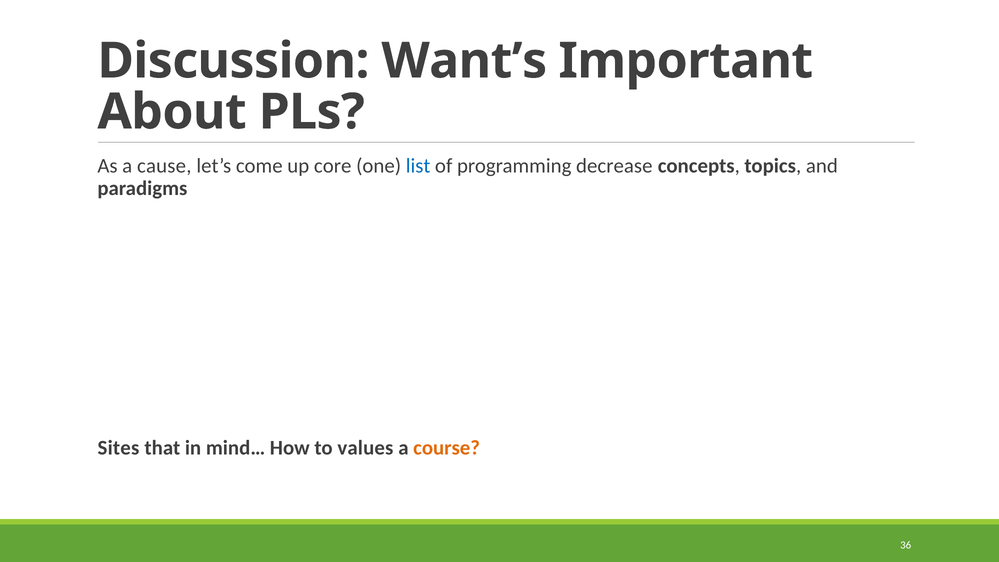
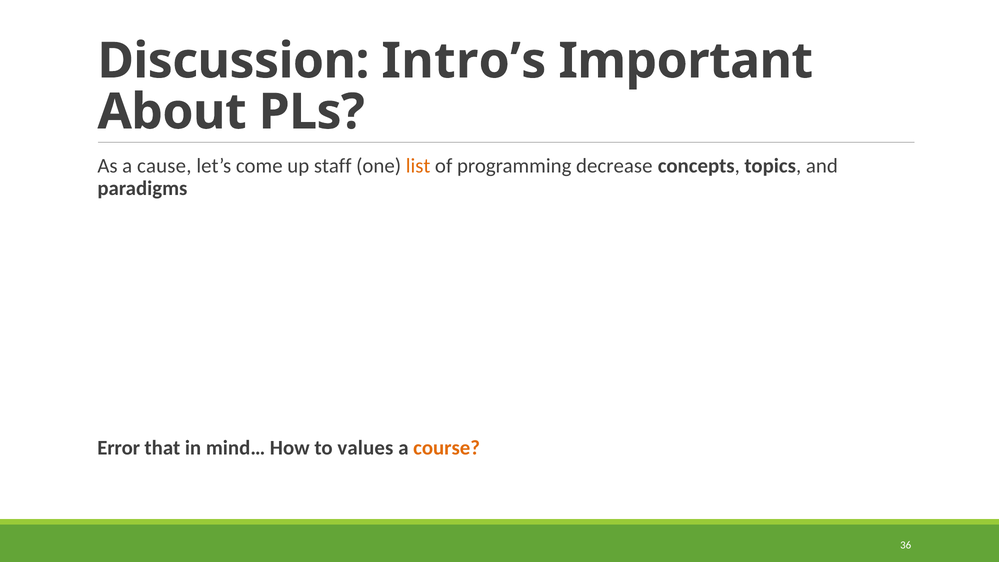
Want’s: Want’s -> Intro’s (464, 61)
core: core -> staff (333, 166)
list colour: blue -> orange (418, 166)
Sites: Sites -> Error (119, 448)
